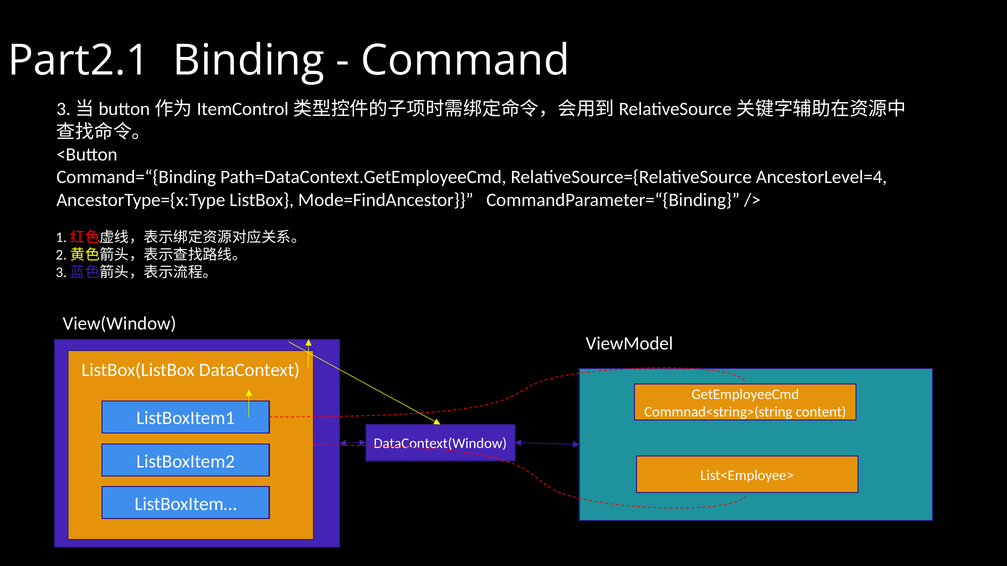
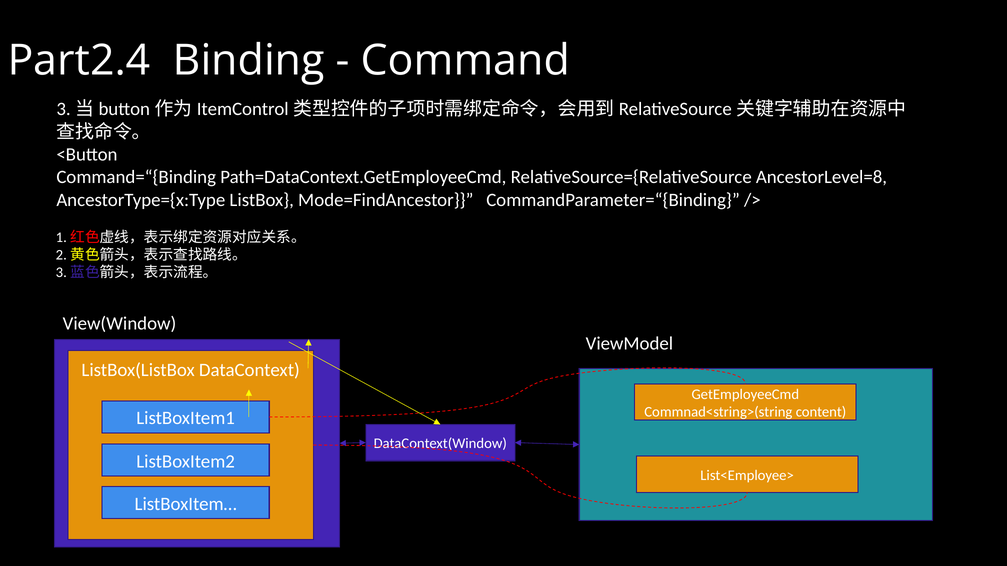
Part2.1: Part2.1 -> Part2.4 (79, 61)
AncestorLevel=4: AncestorLevel=4 -> AncestorLevel=8 (821, 177)
